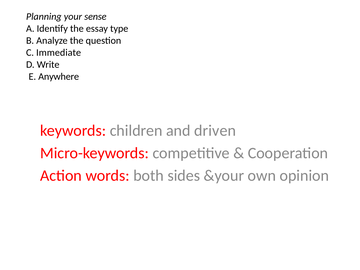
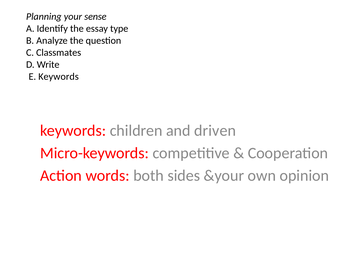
Immediate: Immediate -> Classmates (59, 53)
E Anywhere: Anywhere -> Keywords (59, 77)
